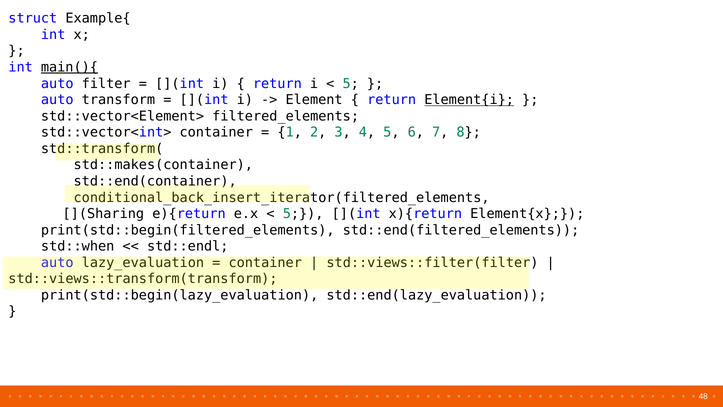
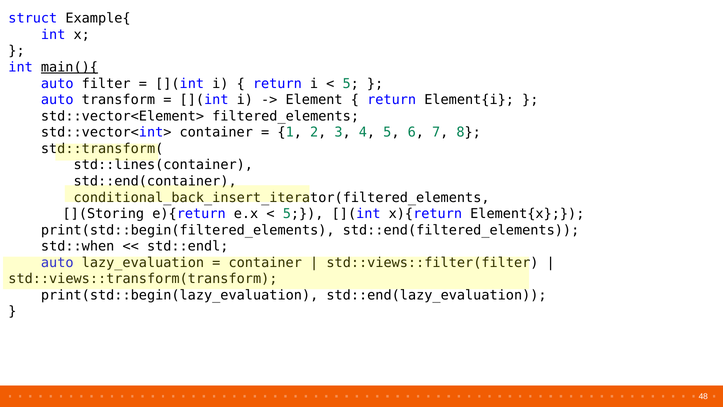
Element{i underline: present -> none (469, 100)
std::makes(container: std::makes(container -> std::lines(container (163, 165)
](Sharing: ](Sharing -> ](Storing (103, 214)
